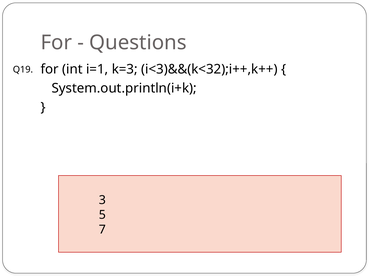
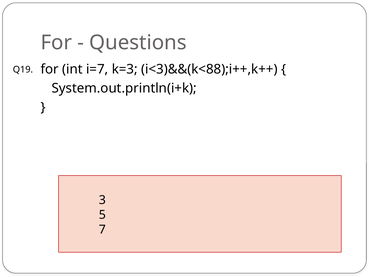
i=1: i=1 -> i=7 (97, 69)
i<3)&&(k<32);i++,k++: i<3)&&(k<32);i++,k++ -> i<3)&&(k<88);i++,k++ (209, 69)
